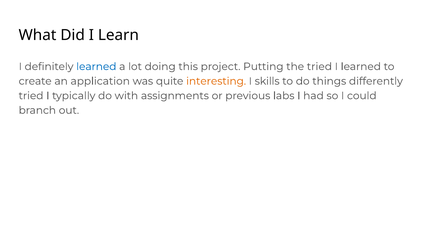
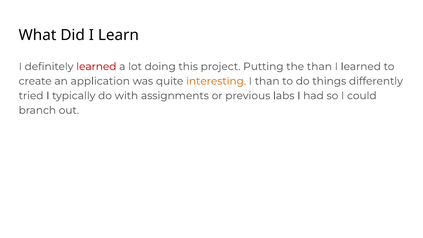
learned colour: blue -> red (96, 67)
the tried: tried -> than (319, 67)
I skills: skills -> than (267, 81)
